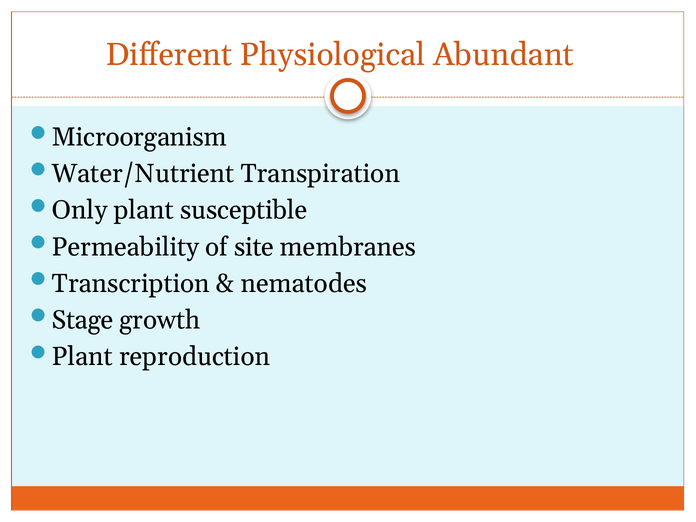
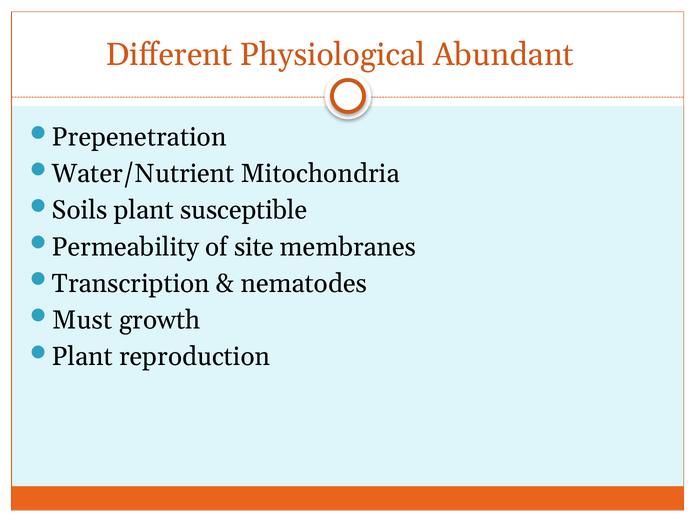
Microorganism: Microorganism -> Prepenetration (139, 137)
Transpiration: Transpiration -> Mitochondria (320, 174)
Only: Only -> Soils (80, 210)
Stage: Stage -> Must (82, 320)
